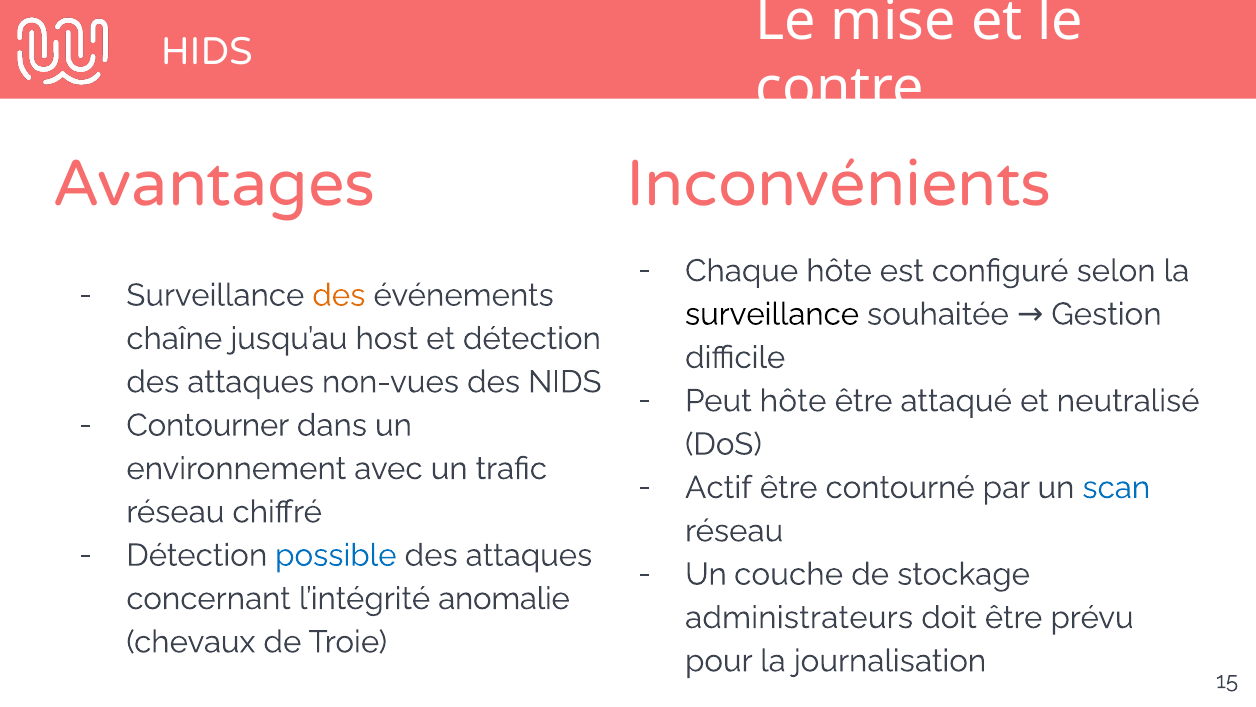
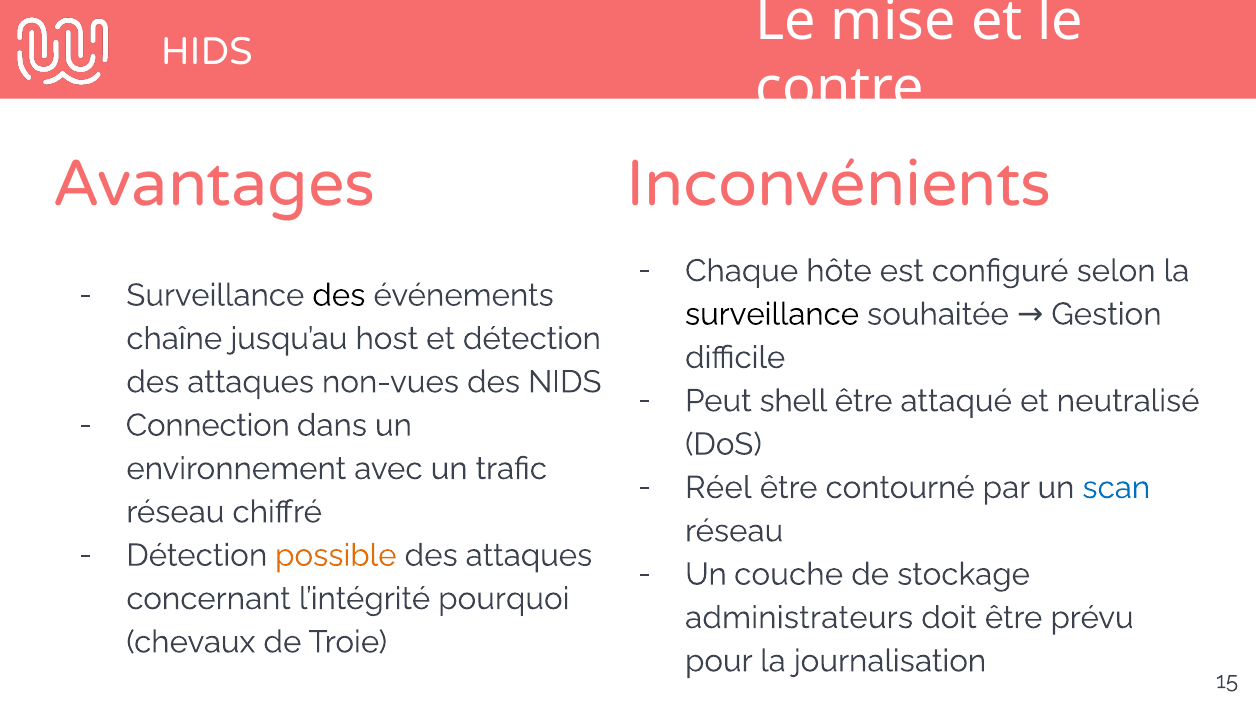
des colour: orange -> black (339, 295)
Peut hôte: hôte -> shell (793, 401)
Contourner: Contourner -> Connection (208, 425)
Actif: Actif -> Réel (718, 487)
possible colour: blue -> orange (336, 555)
anomalie: anomalie -> pourquoi (504, 598)
